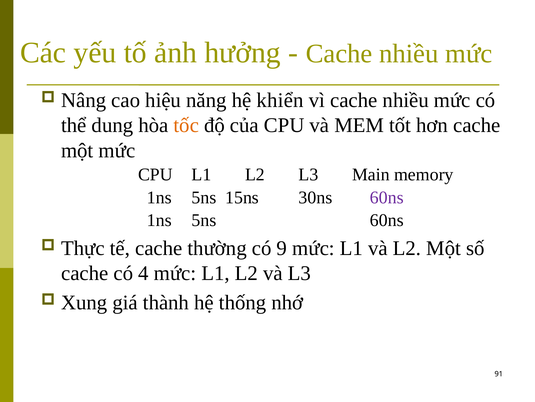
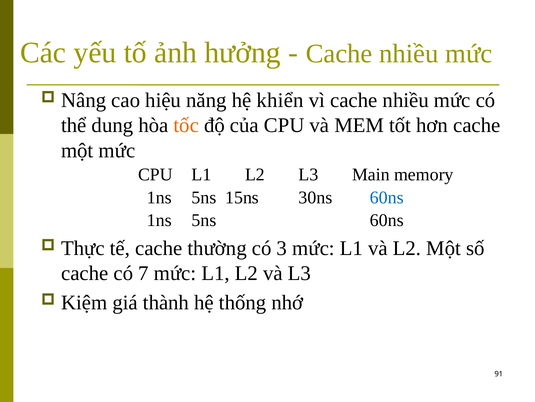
60ns colour: purple -> blue (387, 197)
9: 9 -> 3 (282, 248)
4: 4 -> 7 (144, 273)
Xung: Xung -> Kiệm (84, 302)
